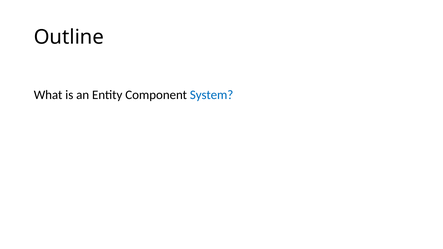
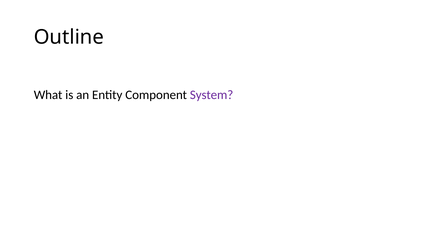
System colour: blue -> purple (212, 95)
